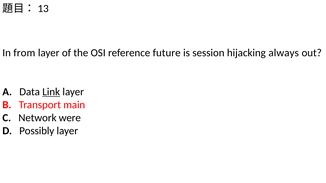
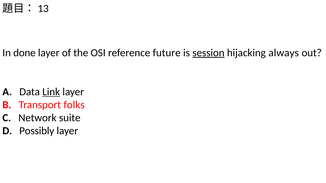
from: from -> done (24, 53)
session underline: none -> present (208, 53)
main: main -> folks (74, 105)
were: were -> suite (70, 118)
